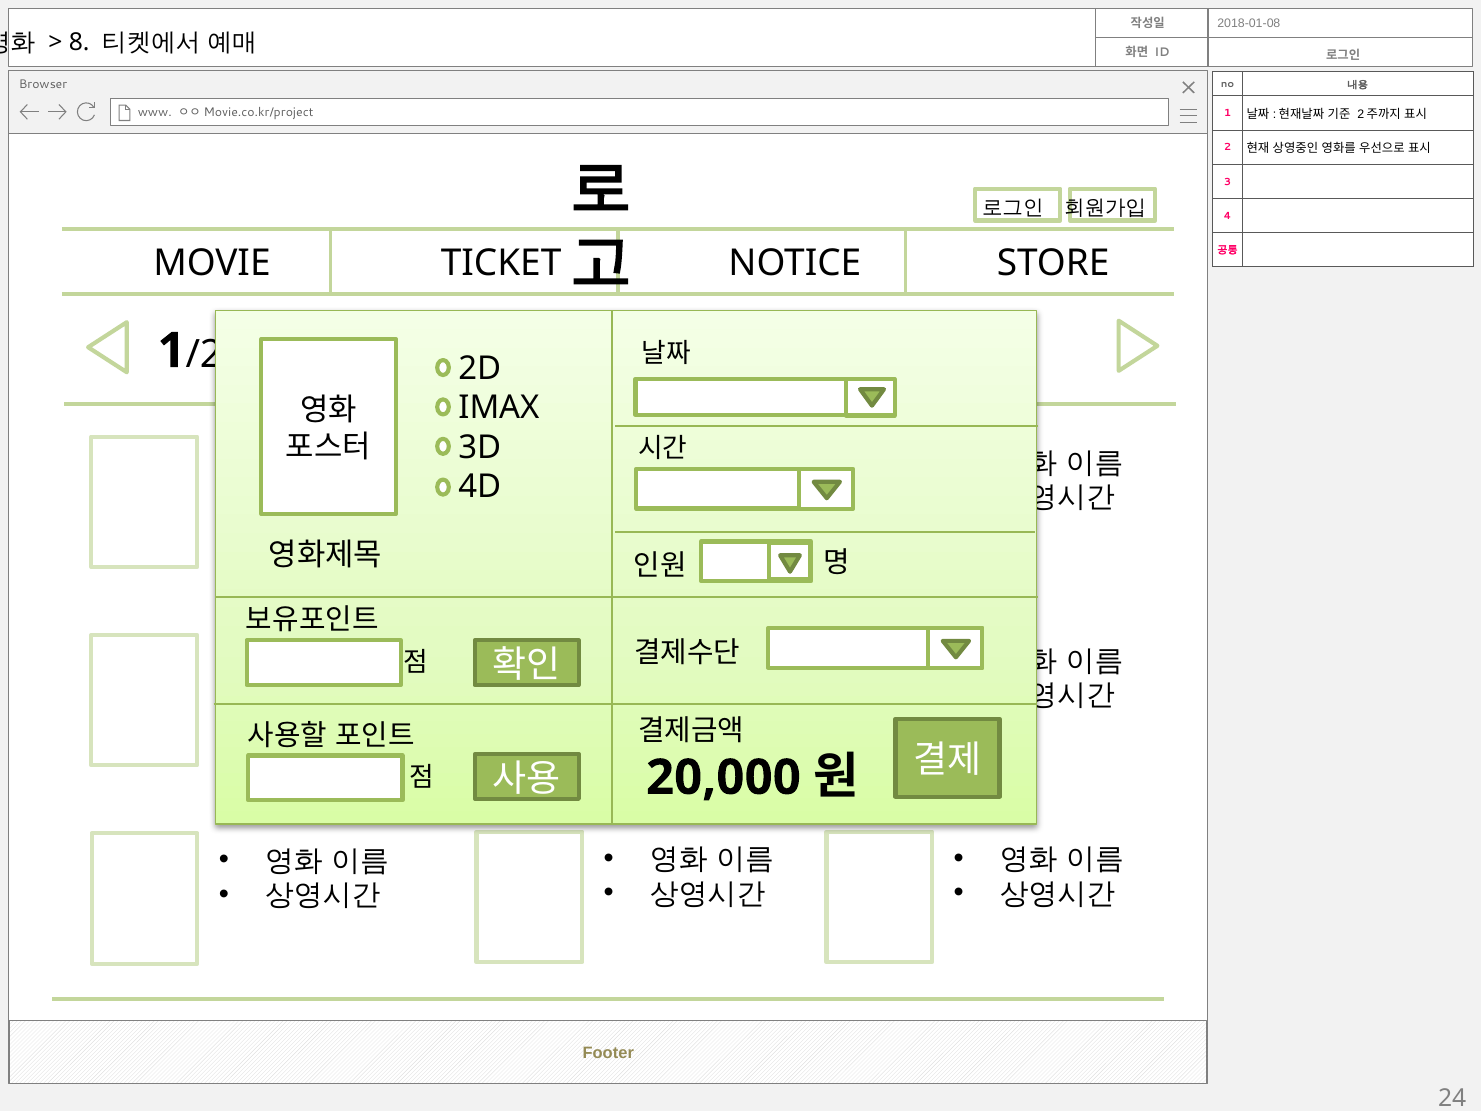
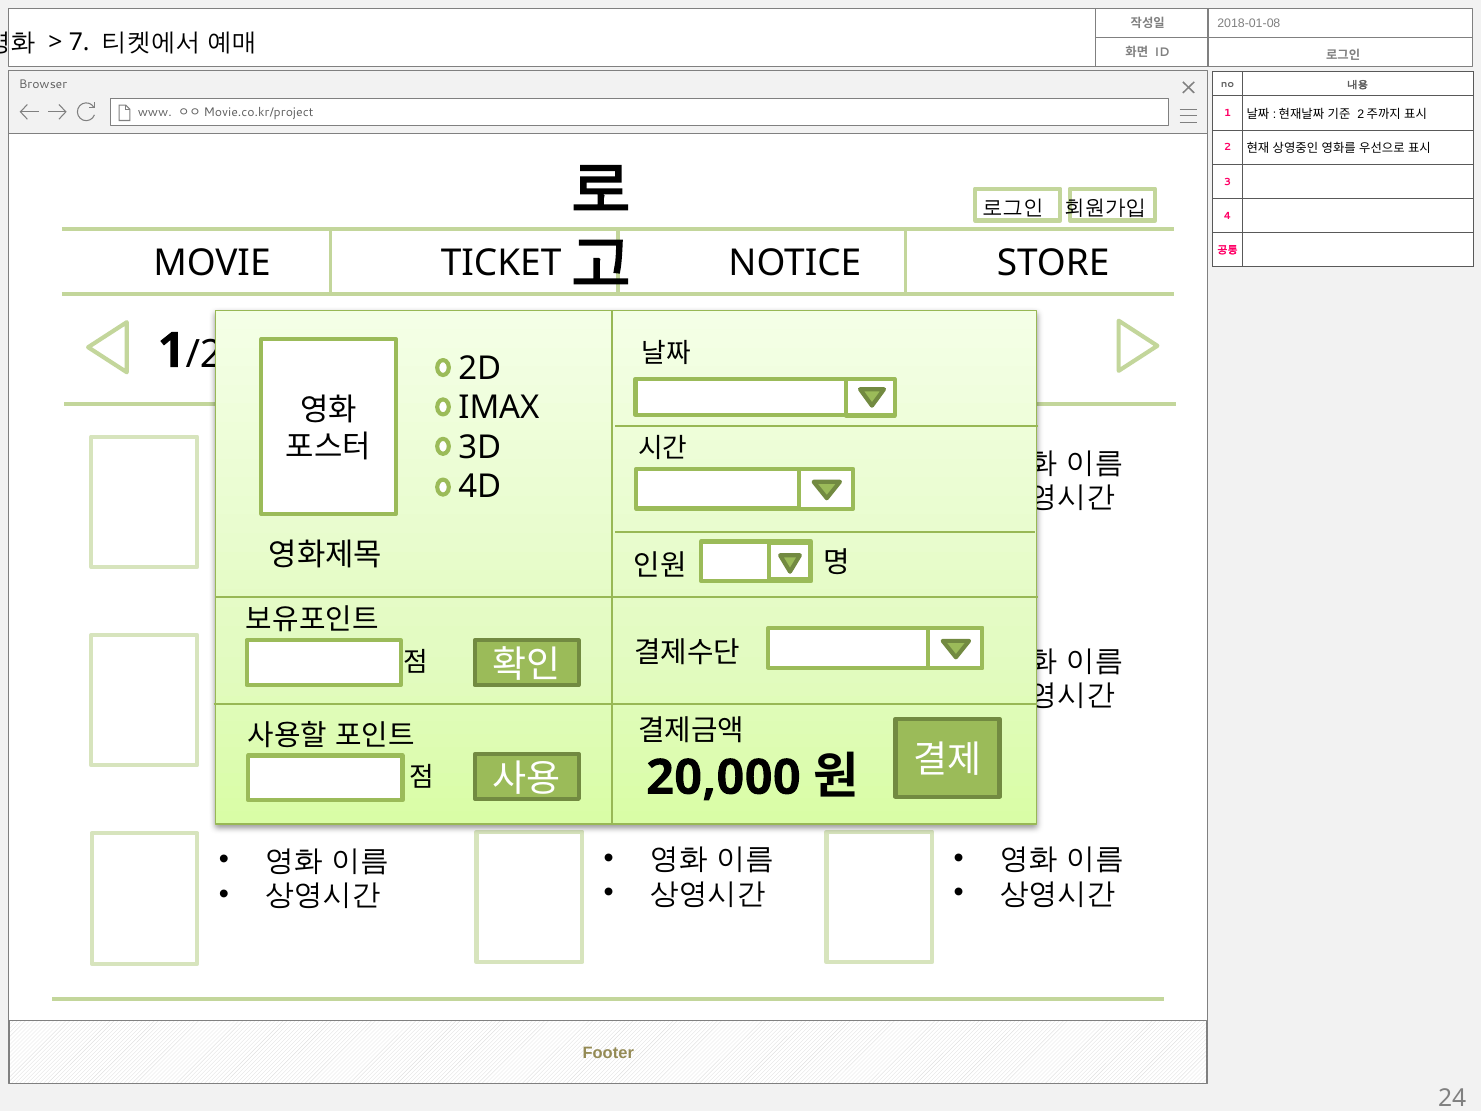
8: 8 -> 7 (79, 43)
